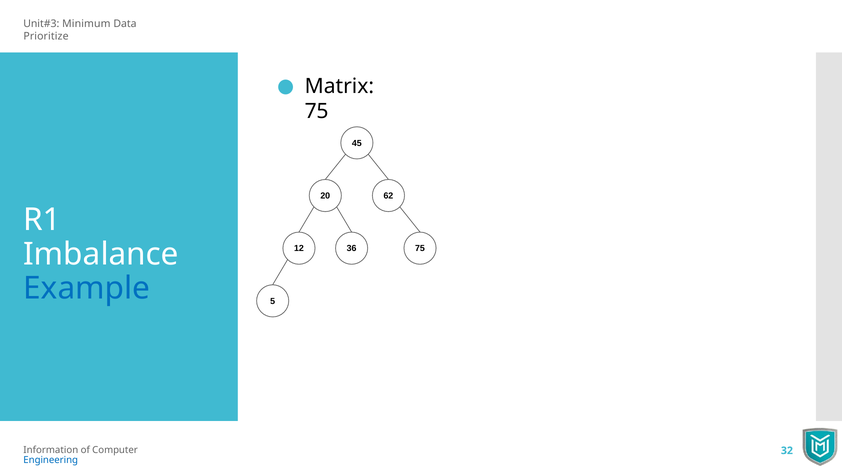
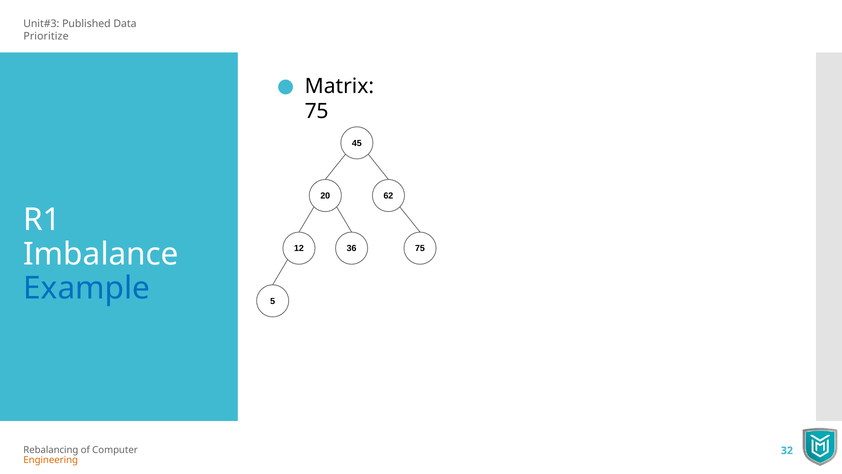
Minimum: Minimum -> Published (86, 24)
Information: Information -> Rebalancing (51, 449)
Engineering colour: blue -> orange (51, 459)
